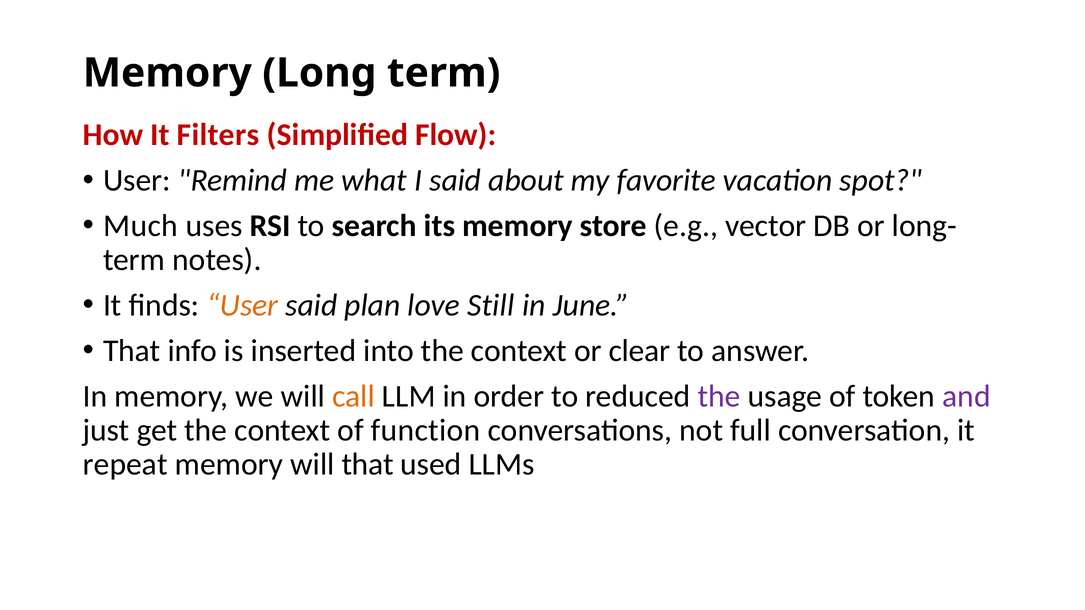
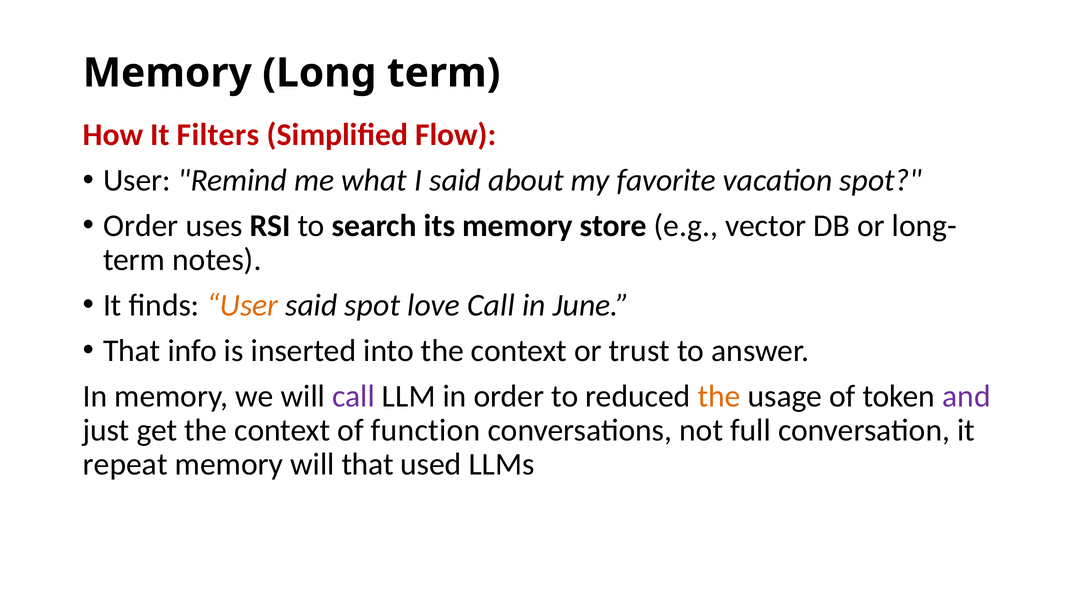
Much: Much -> Order (141, 226)
said plan: plan -> spot (372, 305)
love Still: Still -> Call (491, 305)
clear: clear -> trust (639, 351)
call colour: orange -> purple (353, 396)
the colour: purple -> orange (719, 396)
